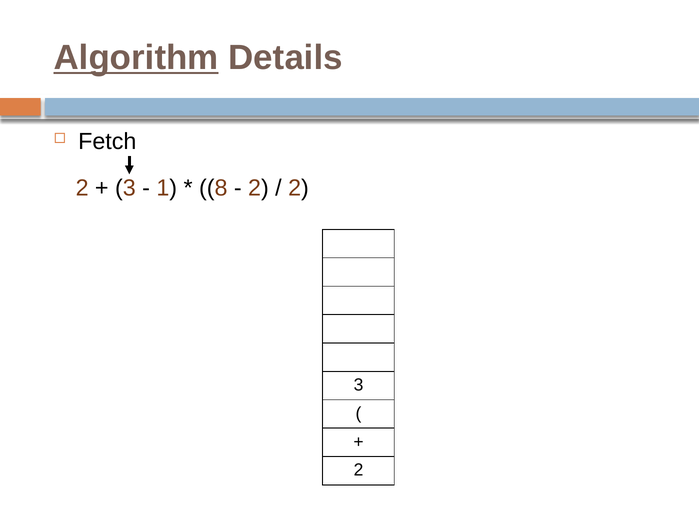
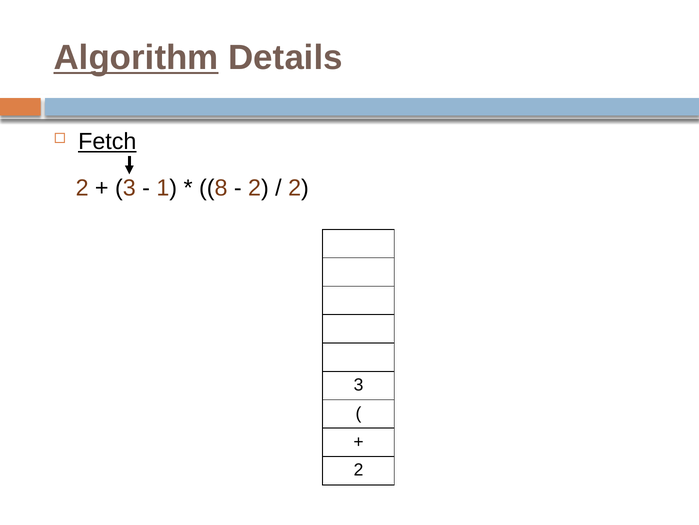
Fetch underline: none -> present (107, 141)
